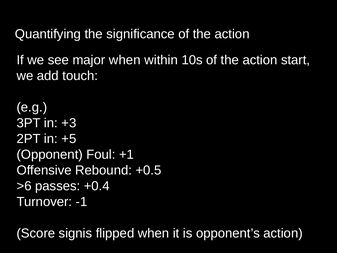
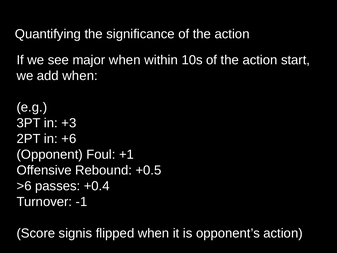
add touch: touch -> when (80, 76)
+5: +5 -> +6 (69, 139)
